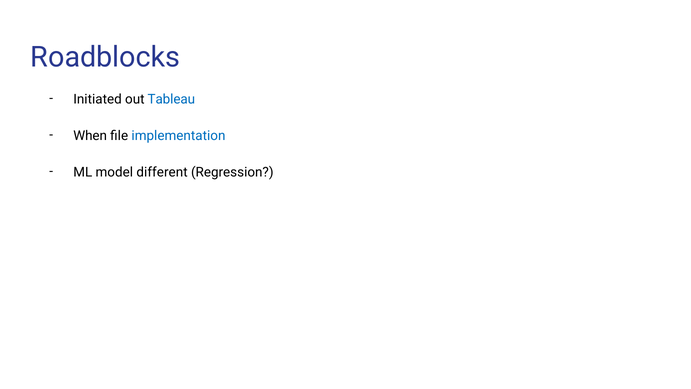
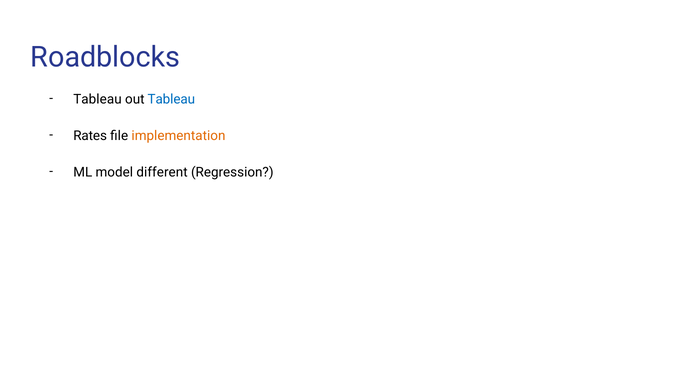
Initiated: Initiated -> Tableau (97, 99)
When: When -> Rates (90, 136)
implementation colour: blue -> orange (178, 136)
